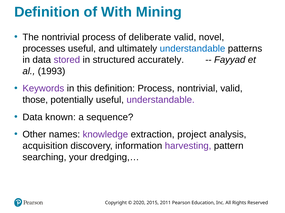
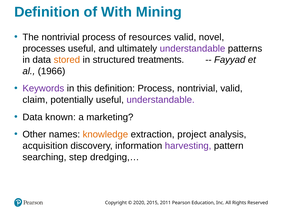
deliberate: deliberate -> resources (150, 37)
understandable colour: blue -> purple (192, 49)
stored colour: purple -> orange (67, 60)
accurately: accurately -> treatments (161, 60)
1993: 1993 -> 1966 (52, 71)
those: those -> claim (35, 100)
sequence: sequence -> marketing (110, 118)
knowledge colour: purple -> orange (105, 135)
your: your -> step (78, 158)
